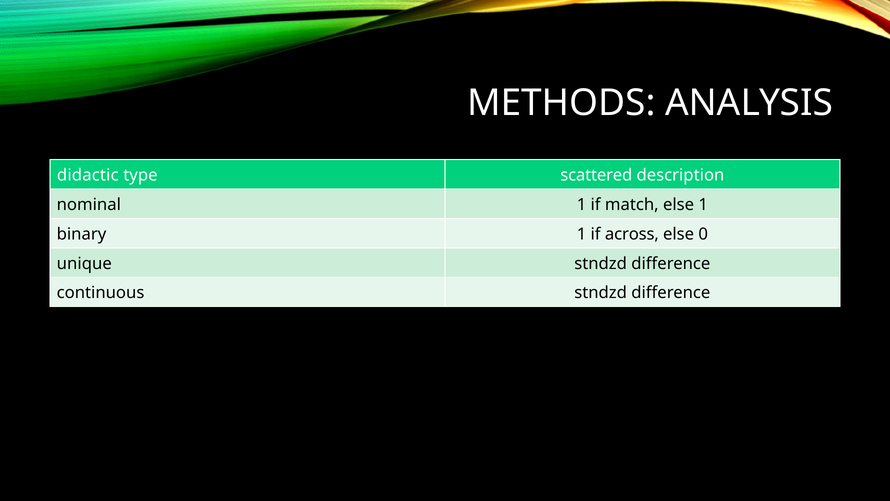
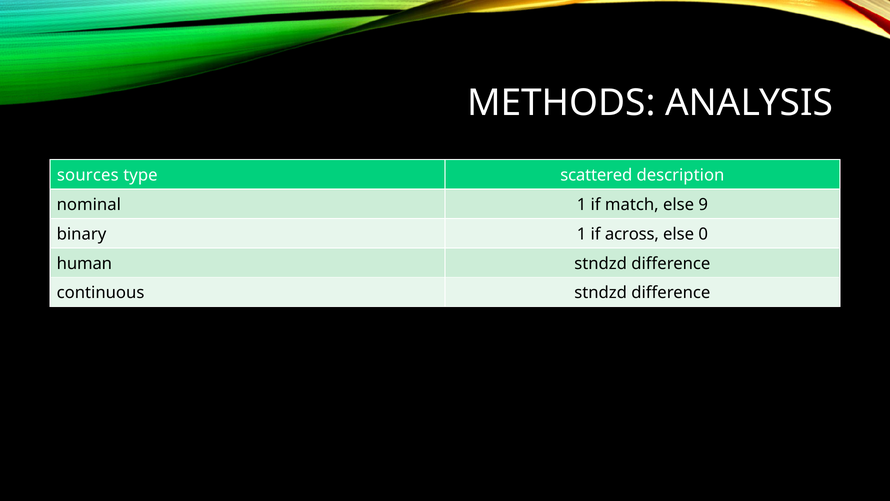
didactic: didactic -> sources (88, 175)
else 1: 1 -> 9 (703, 204)
unique: unique -> human (84, 263)
